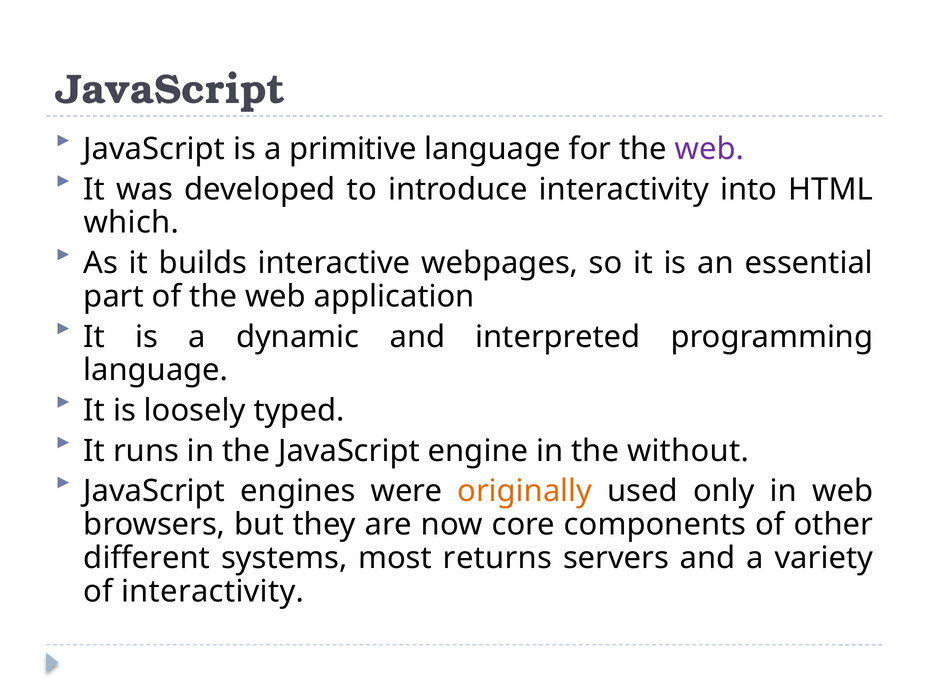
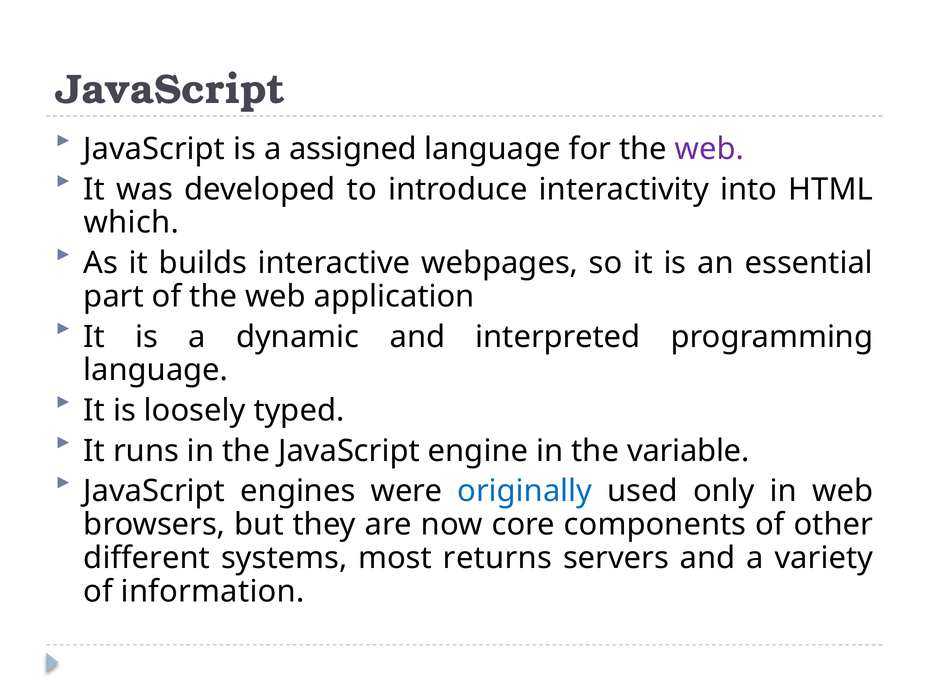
primitive: primitive -> assigned (353, 149)
without: without -> variable (688, 451)
originally colour: orange -> blue (525, 492)
of interactivity: interactivity -> information (213, 592)
